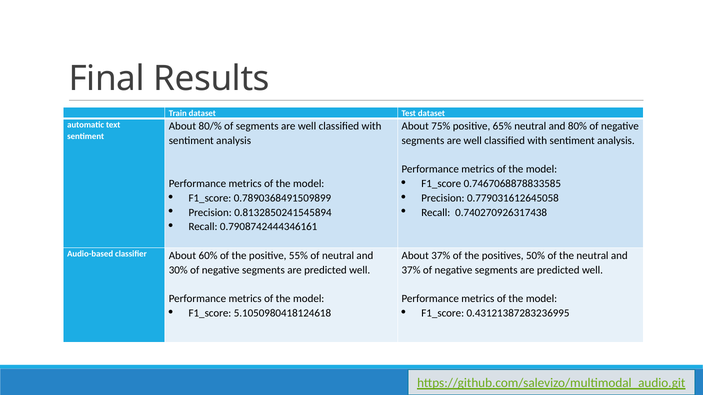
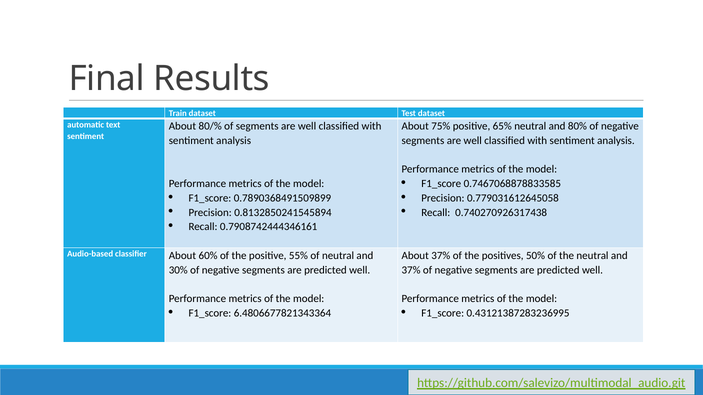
5.1050980418124618: 5.1050980418124618 -> 6.4806677821343364 (282, 313)
